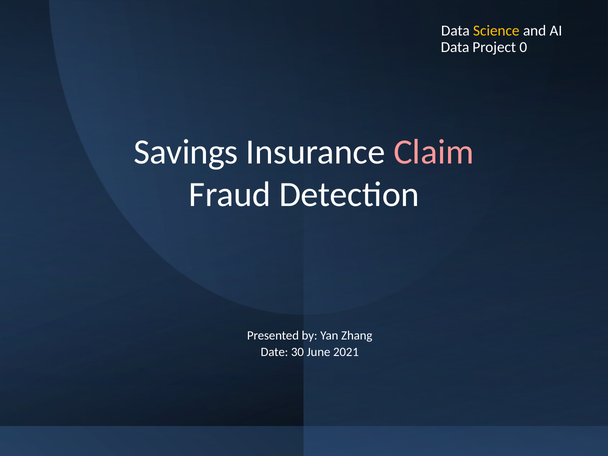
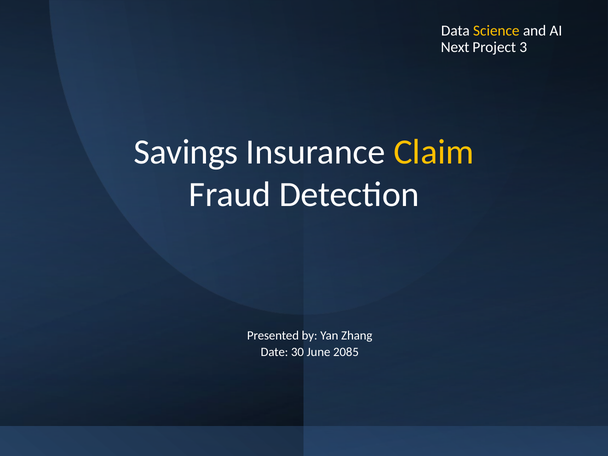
Data: Data -> Next (455, 47)
0: 0 -> 3 (523, 47)
Claim colour: pink -> yellow (434, 152)
2021: 2021 -> 2085 (346, 352)
